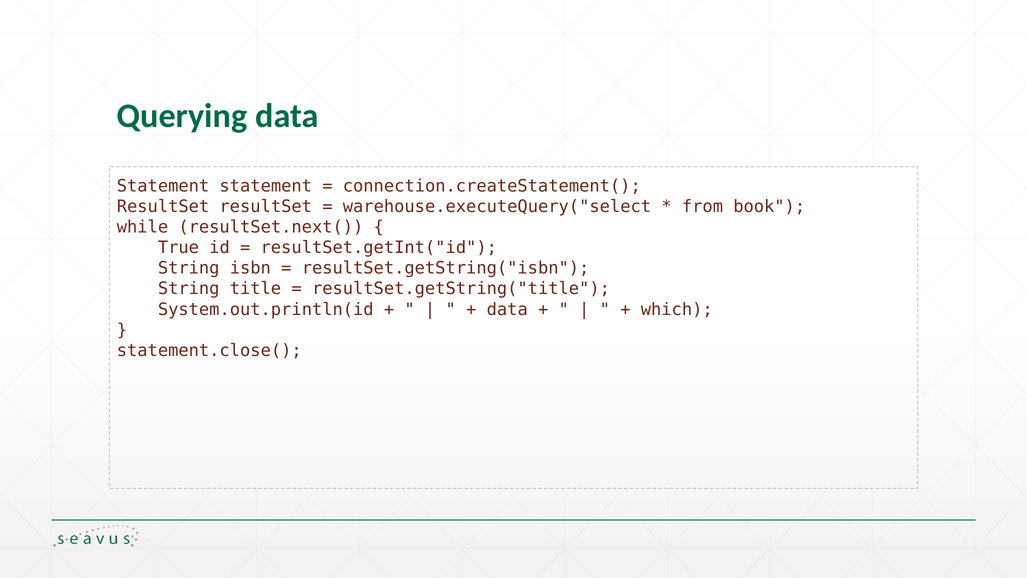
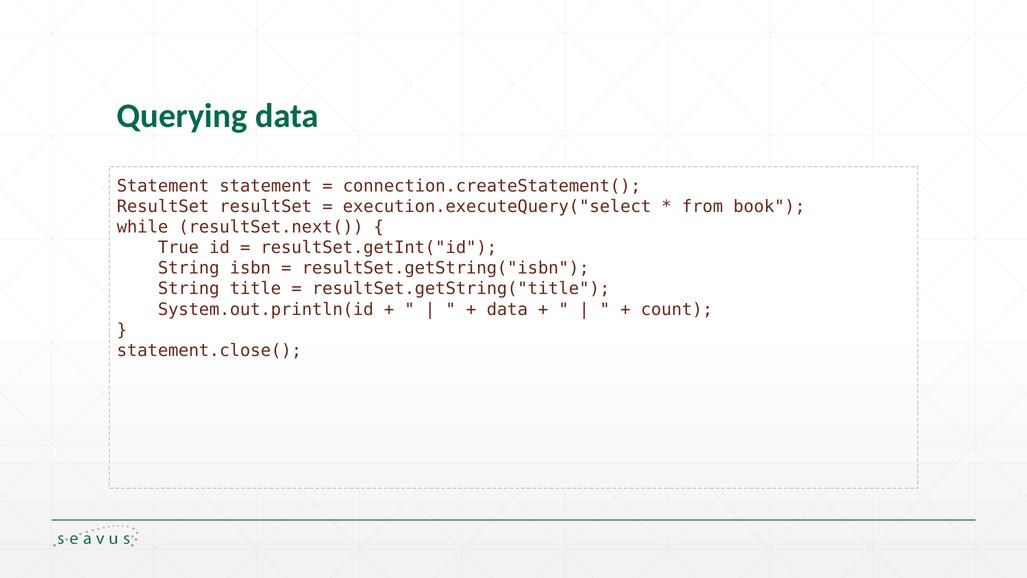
warehouse.executeQuery("select: warehouse.executeQuery("select -> execution.executeQuery("select (497, 207)
which: which -> count (677, 309)
